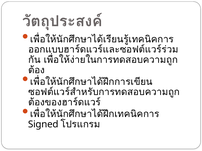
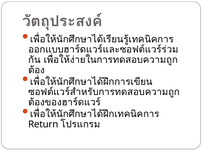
Signed: Signed -> Return (43, 125)
